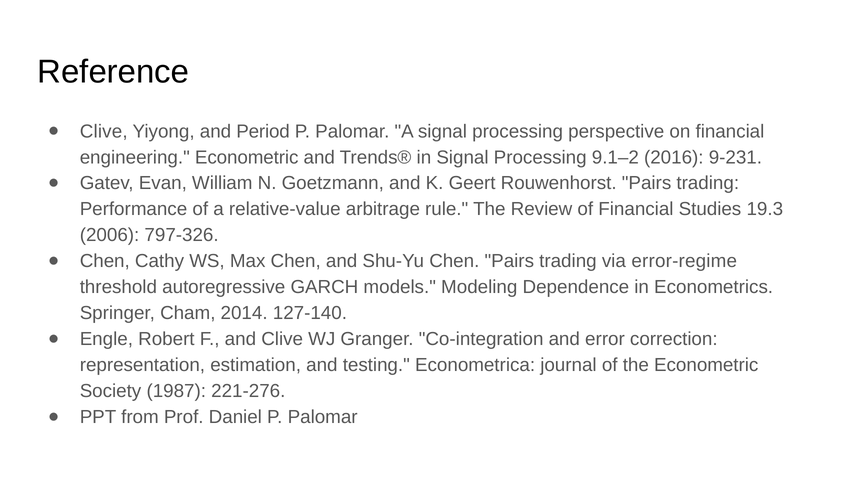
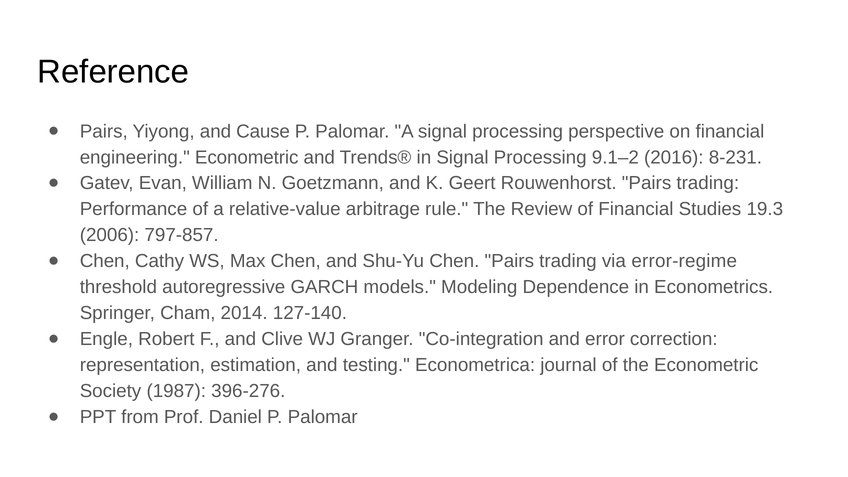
Clive: Clive -> Pairs (104, 131)
Period: Period -> Cause (263, 131)
9-231: 9-231 -> 8-231 (735, 157)
797-326: 797-326 -> 797-857 (182, 235)
221-276: 221-276 -> 396-276 (248, 391)
